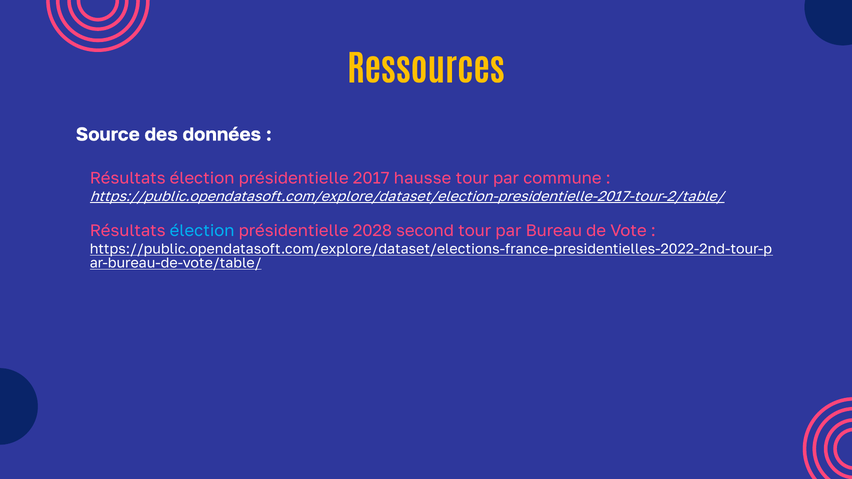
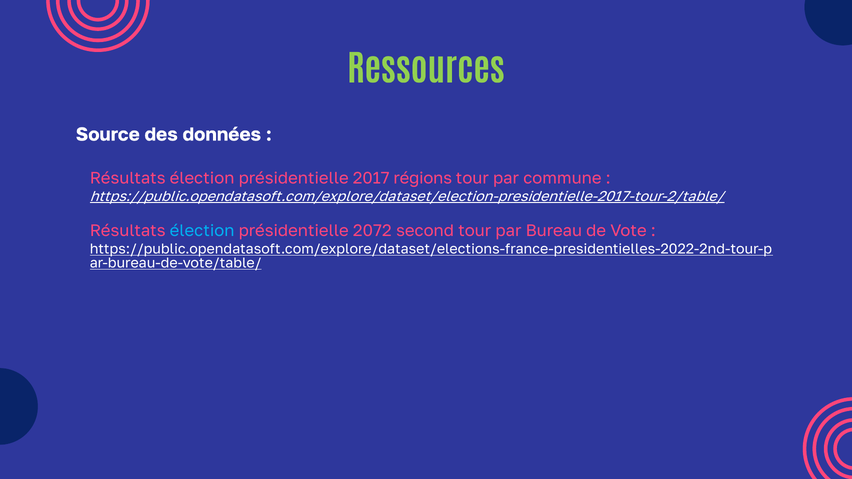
Ressources colour: yellow -> light green (426, 71)
hausse: hausse -> régions (423, 178)
2028: 2028 -> 2072 (372, 231)
